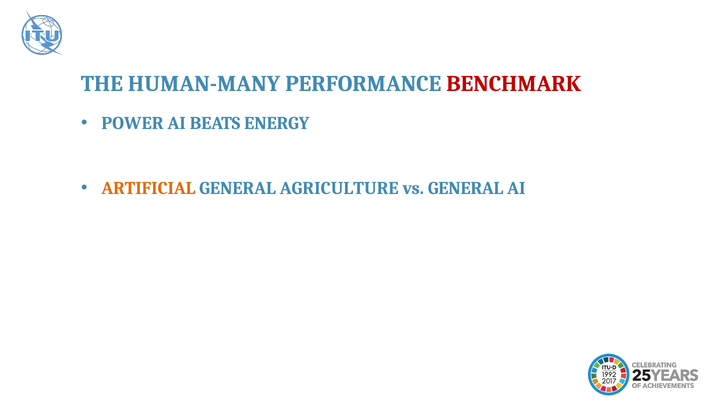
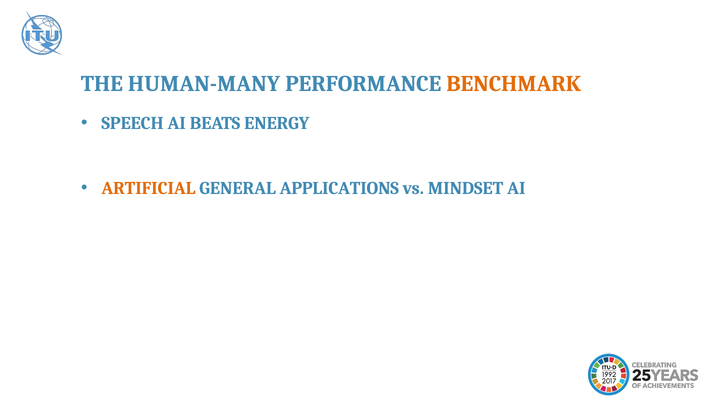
BENCHMARK colour: red -> orange (514, 84)
POWER: POWER -> SPEECH (133, 123)
AGRICULTURE: AGRICULTURE -> APPLICATIONS (339, 189)
vs GENERAL: GENERAL -> MINDSET (466, 189)
